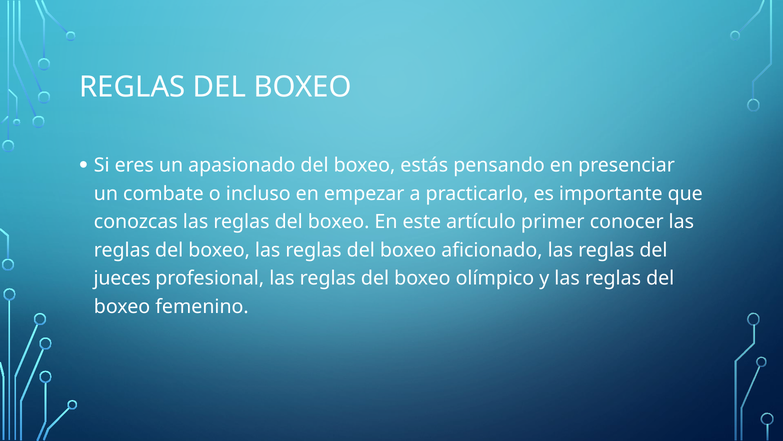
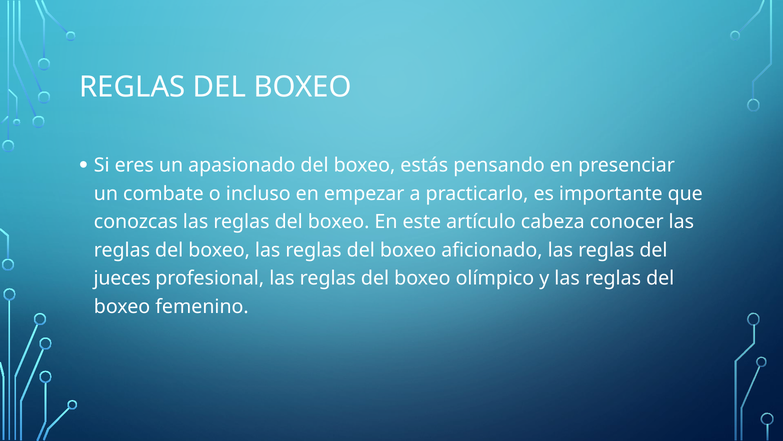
primer: primer -> cabeza (553, 222)
